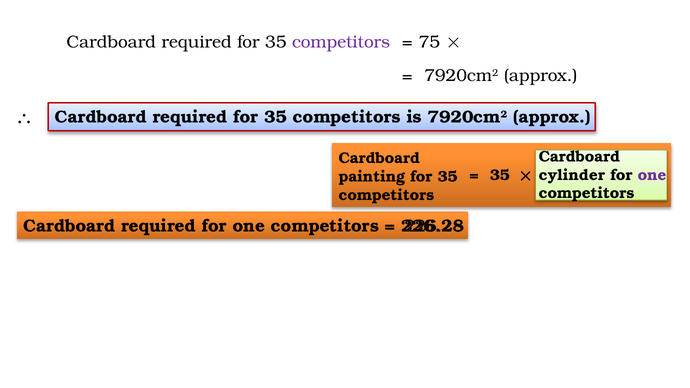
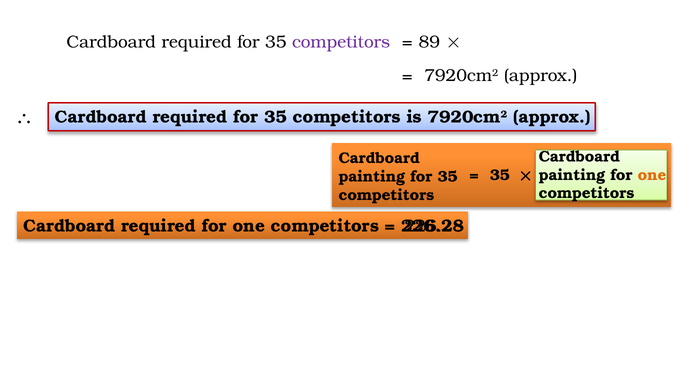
75: 75 -> 89 (429, 42)
cylinder: cylinder -> painting (572, 175)
one colour: purple -> orange (652, 175)
